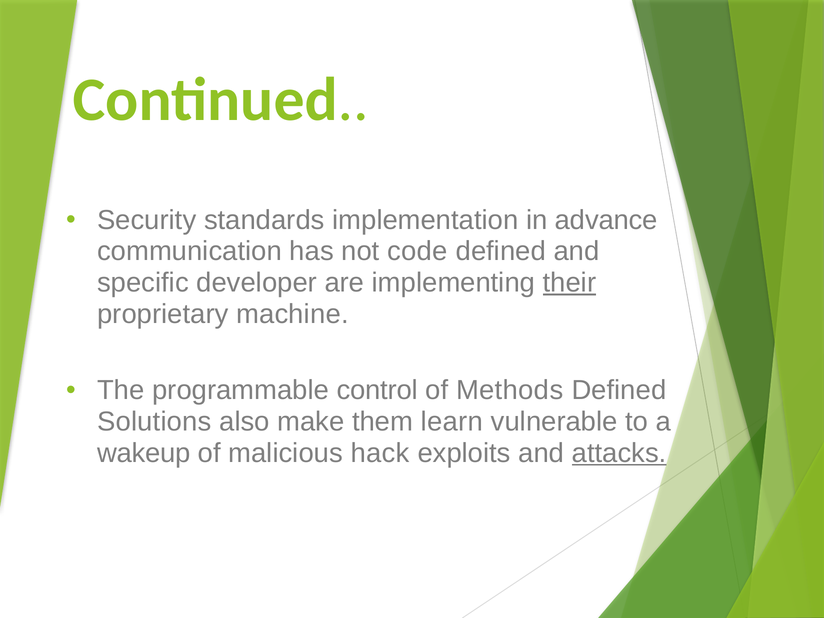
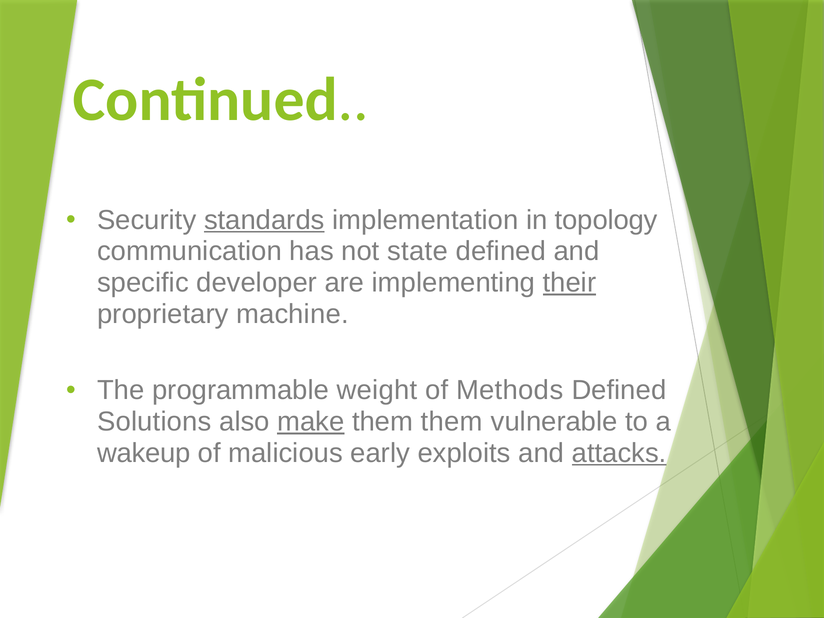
standards underline: none -> present (264, 220)
advance: advance -> topology (606, 220)
code: code -> state (418, 251)
control: control -> weight (377, 390)
make underline: none -> present (311, 422)
them learn: learn -> them (452, 422)
hack: hack -> early (380, 453)
